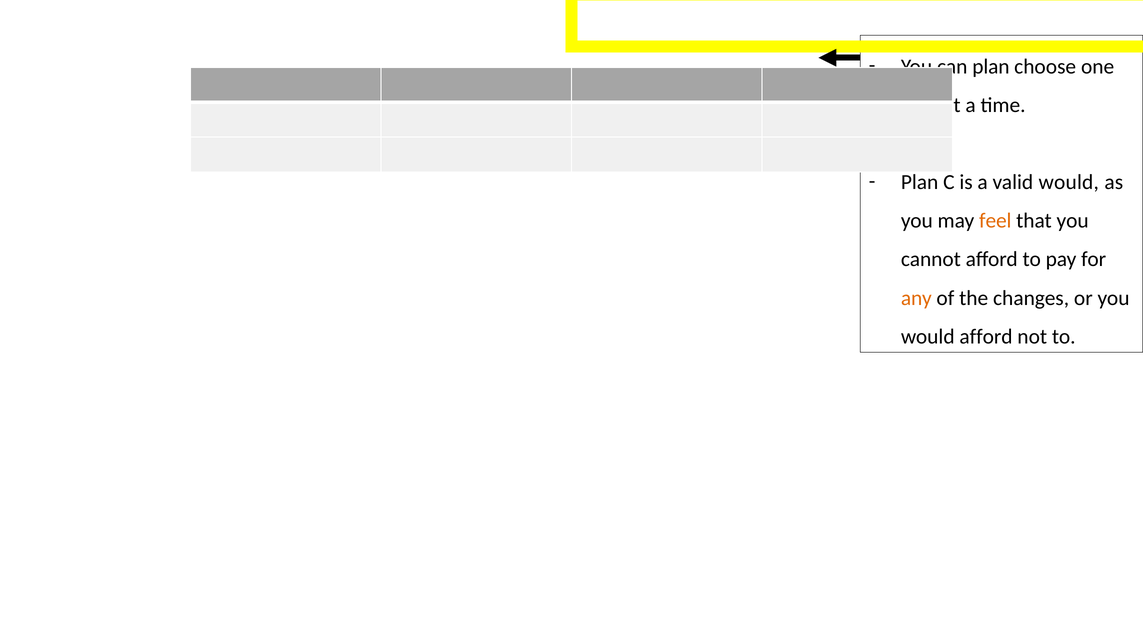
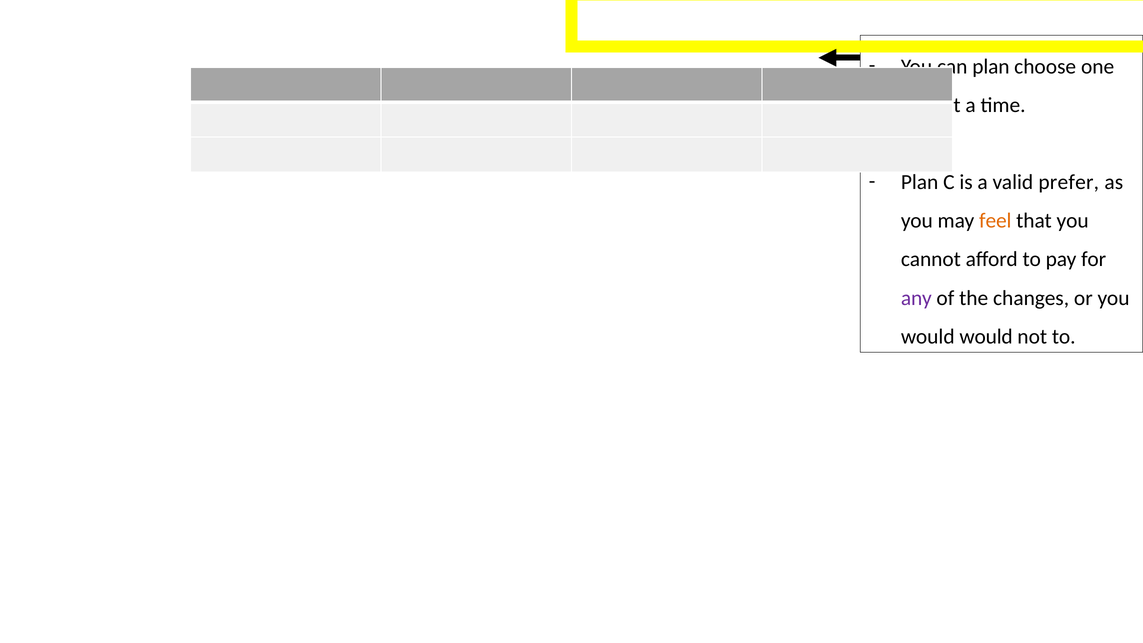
valid would: would -> prefer (1069, 182)
any colour: orange -> purple (916, 298)
would afford: afford -> would (986, 336)
